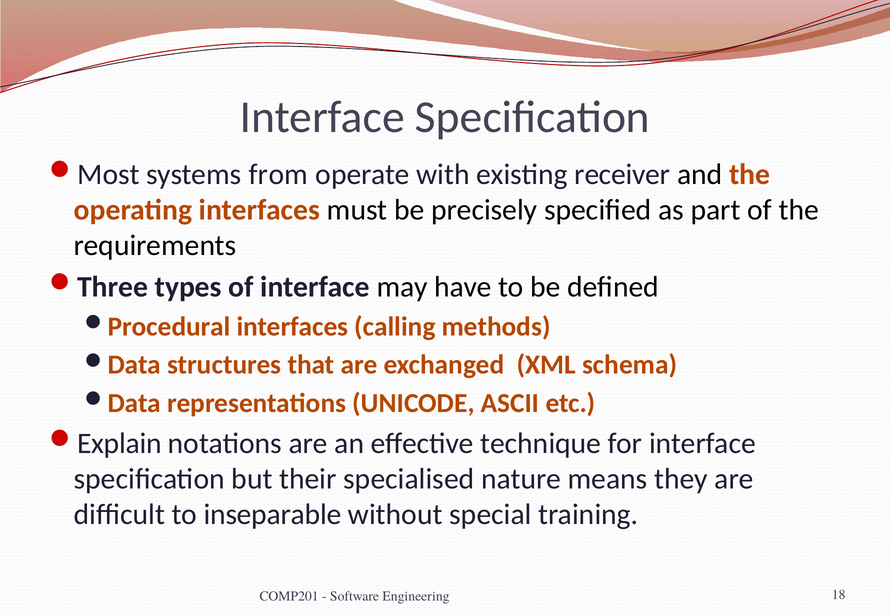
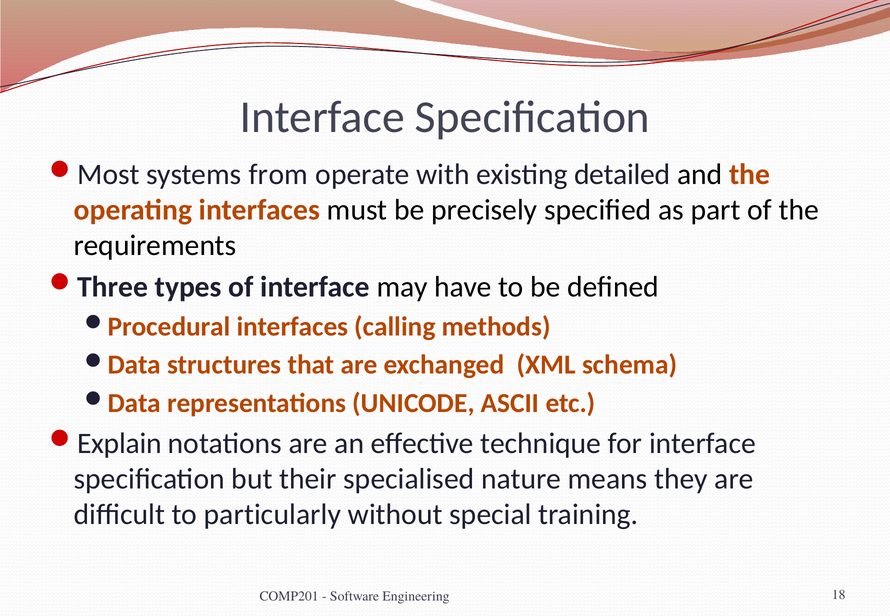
receiver: receiver -> detailed (622, 175)
inseparable: inseparable -> particularly (272, 515)
